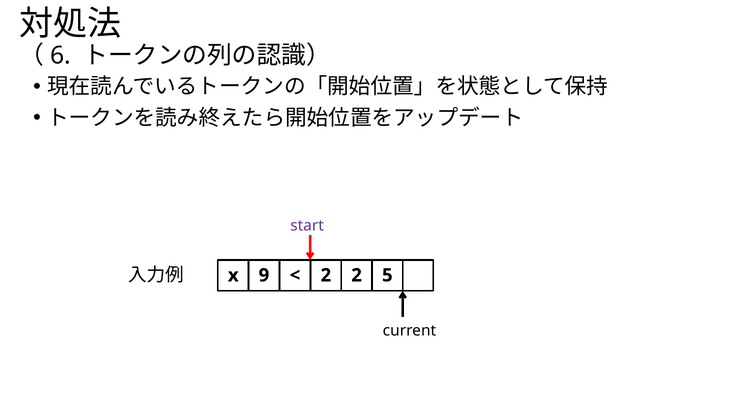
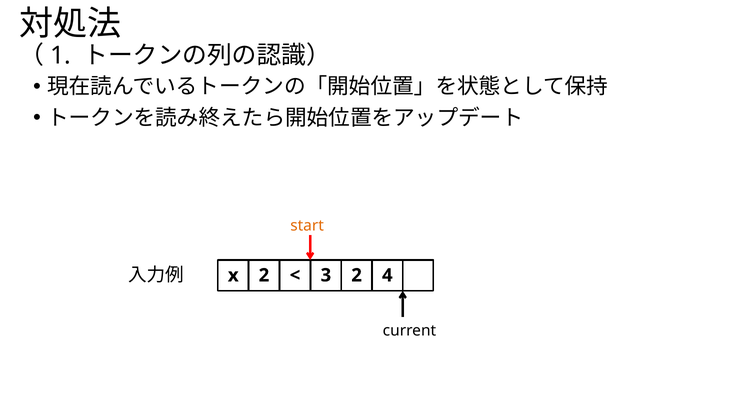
6: 6 -> 1 (60, 56)
start colour: purple -> orange (307, 226)
5: 5 -> 4 (387, 275)
x 9: 9 -> 2 (264, 275)
2: 2 -> 3 (326, 275)
